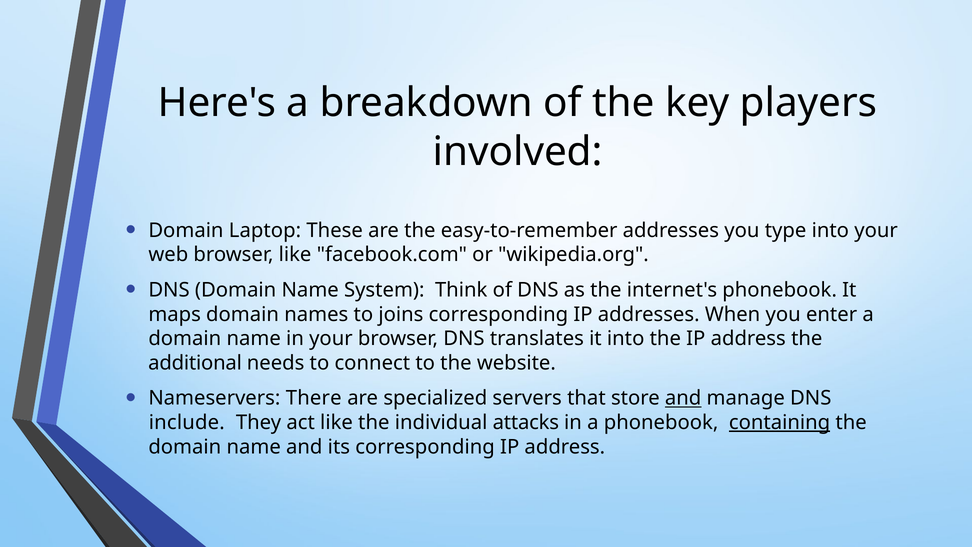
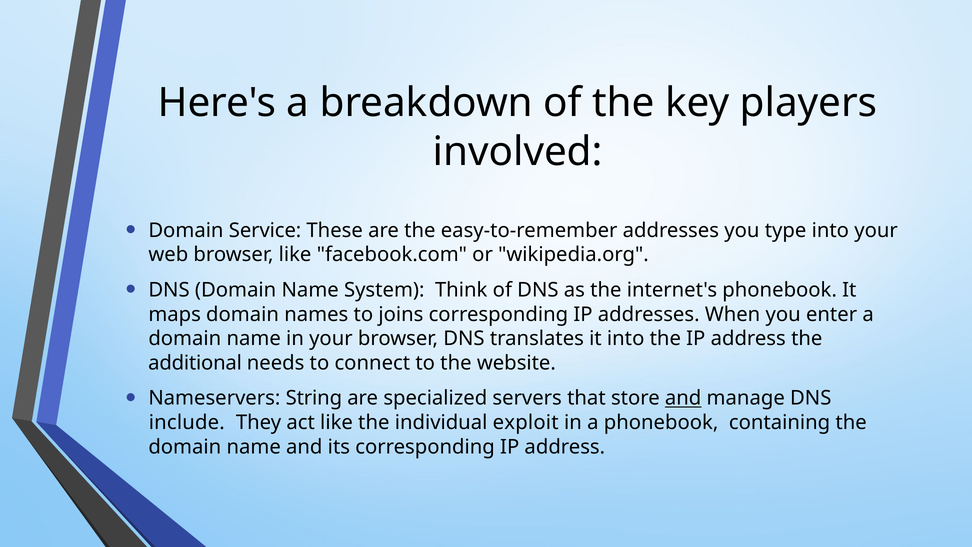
Laptop: Laptop -> Service (265, 230)
There: There -> String (314, 398)
attacks: attacks -> exploit (526, 422)
containing underline: present -> none (780, 422)
